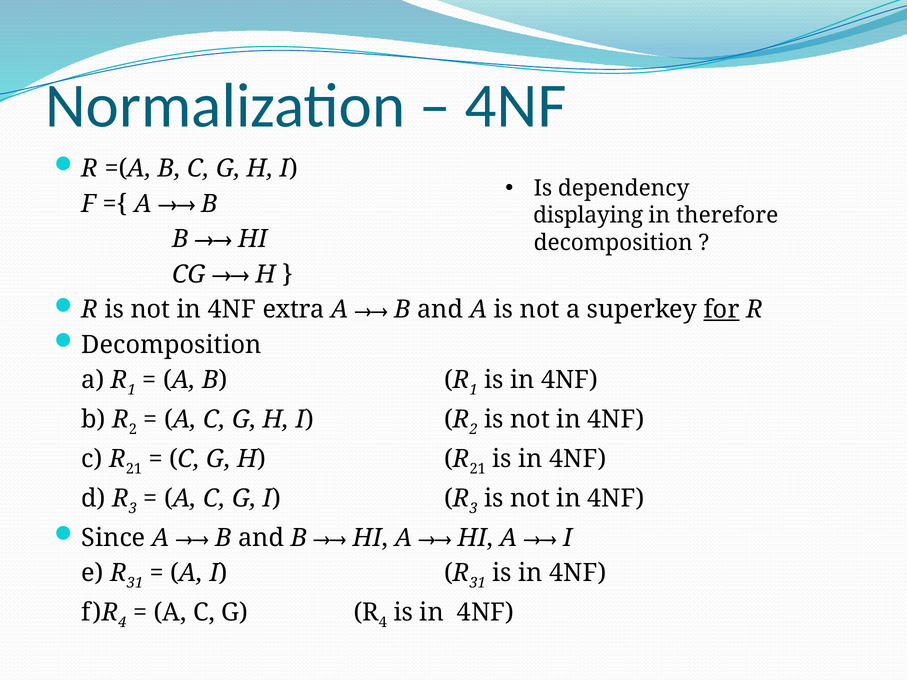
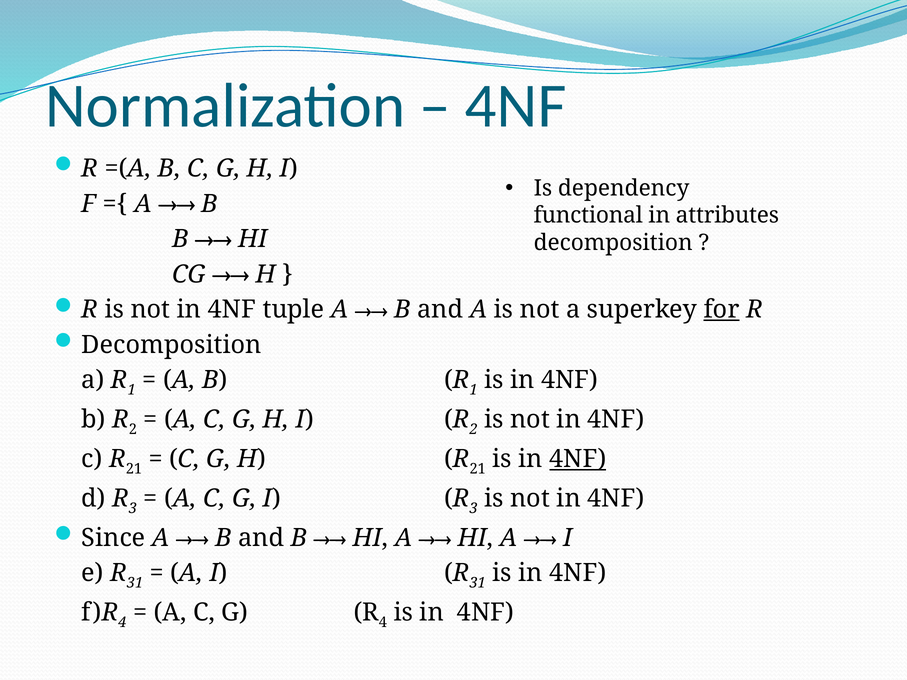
displaying: displaying -> functional (588, 216)
therefore: therefore -> attributes (727, 216)
extra: extra -> tuple (293, 310)
4NF underline: none -> present (578, 459)
